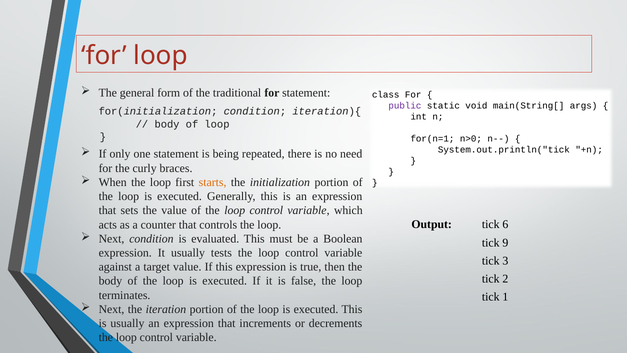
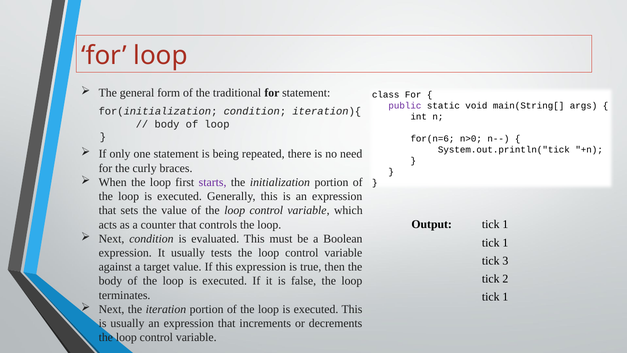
for(n=1: for(n=1 -> for(n=6 (432, 139)
starts colour: orange -> purple (213, 182)
Output tick 6: 6 -> 1 (505, 224)
9: 9 -> 1 (505, 242)
